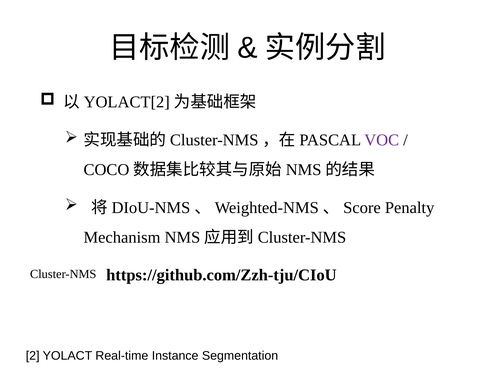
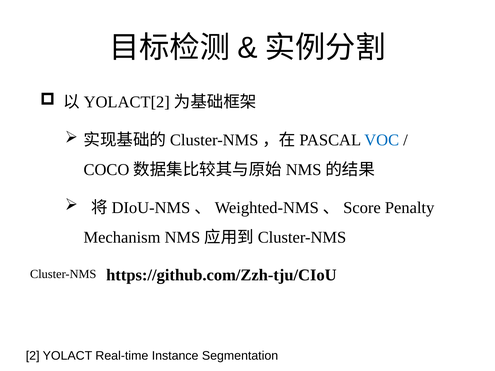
VOC colour: purple -> blue (382, 140)
